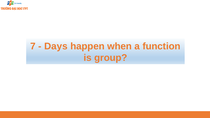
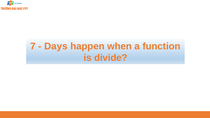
group: group -> divide (111, 58)
